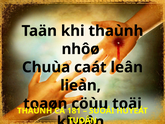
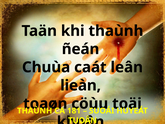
nhôø: nhôø -> ñeán (81, 49)
